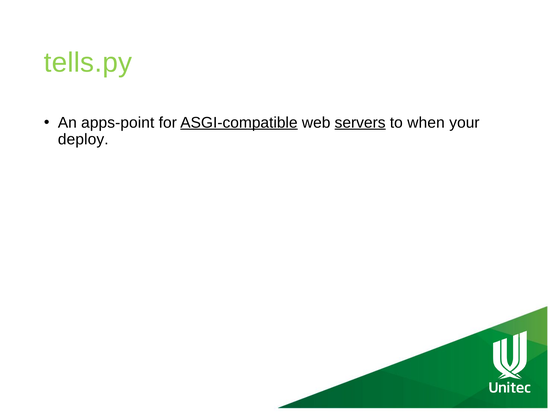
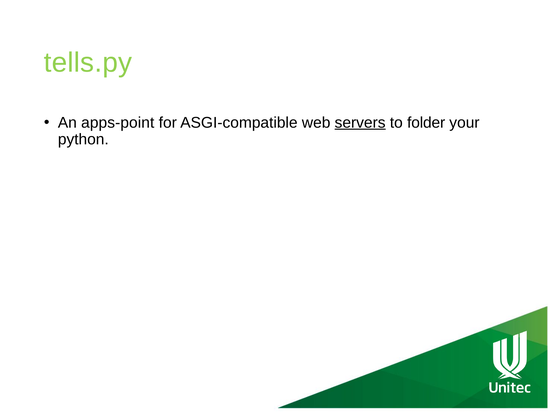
ASGI-compatible underline: present -> none (239, 122)
when: when -> folder (426, 122)
deploy: deploy -> python (83, 139)
